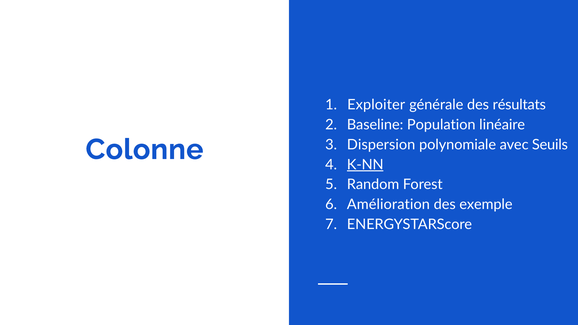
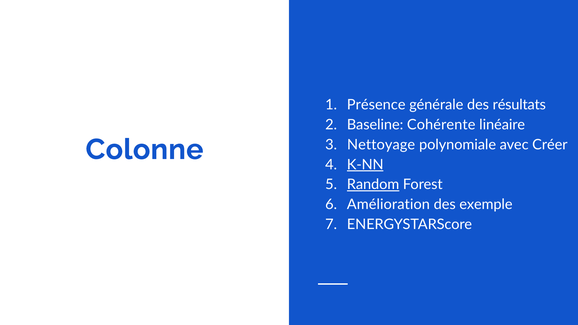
Exploiter: Exploiter -> Présence (376, 105)
Population: Population -> Cohérente (441, 125)
Dispersion: Dispersion -> Nettoyage (381, 145)
Seuils: Seuils -> Créer (550, 145)
Random underline: none -> present (373, 185)
